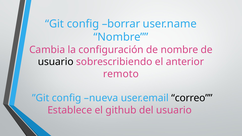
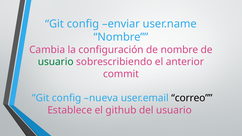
borrar: borrar -> enviar (121, 24)
usuario colour: black -> green (56, 62)
remoto: remoto -> commit (121, 74)
